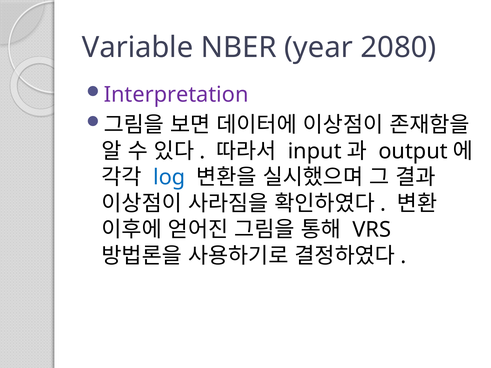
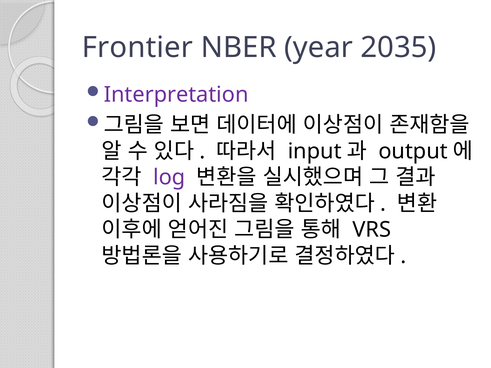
Variable: Variable -> Frontier (137, 47)
2080: 2080 -> 2035 (398, 47)
log colour: blue -> purple (169, 177)
